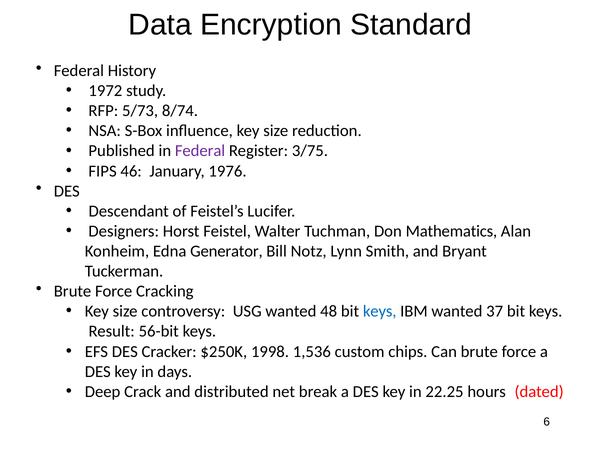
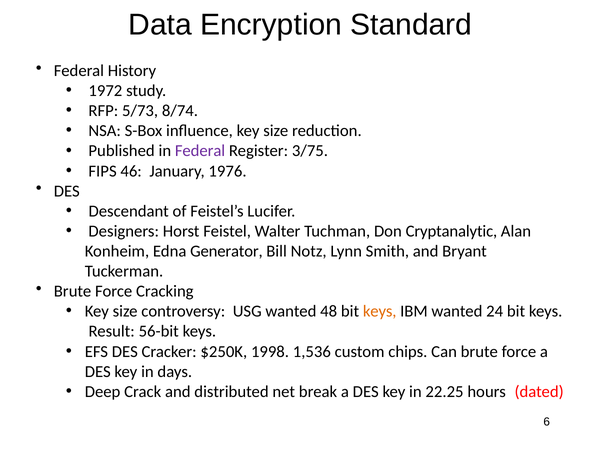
Mathematics: Mathematics -> Cryptanalytic (451, 231)
keys colour: blue -> orange (380, 311)
37: 37 -> 24 (495, 311)
